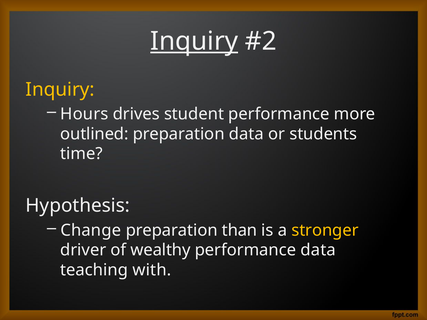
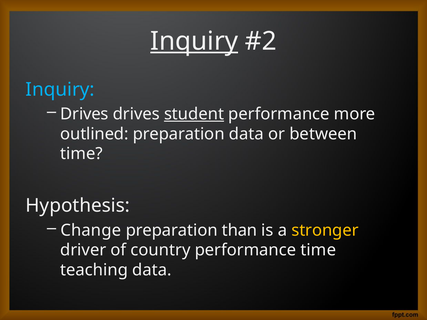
Inquiry colour: yellow -> light blue (60, 90)
Hours: Hours -> Drives (84, 114)
student underline: none -> present (194, 114)
students: students -> between (323, 134)
wealthy: wealthy -> country (160, 250)
performance data: data -> time (318, 250)
teaching with: with -> data (152, 270)
